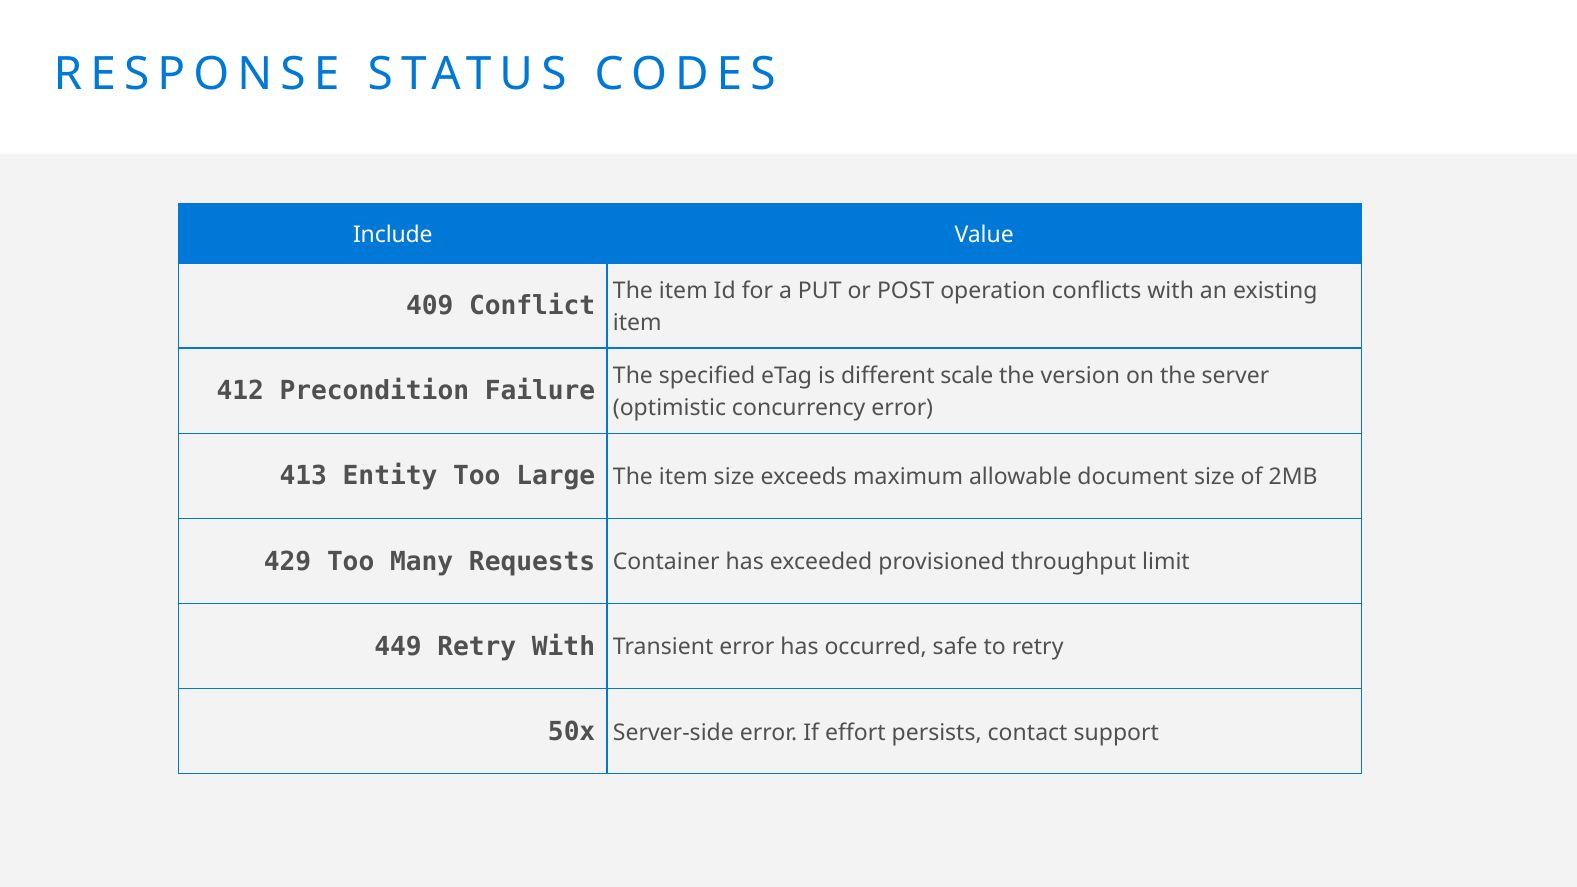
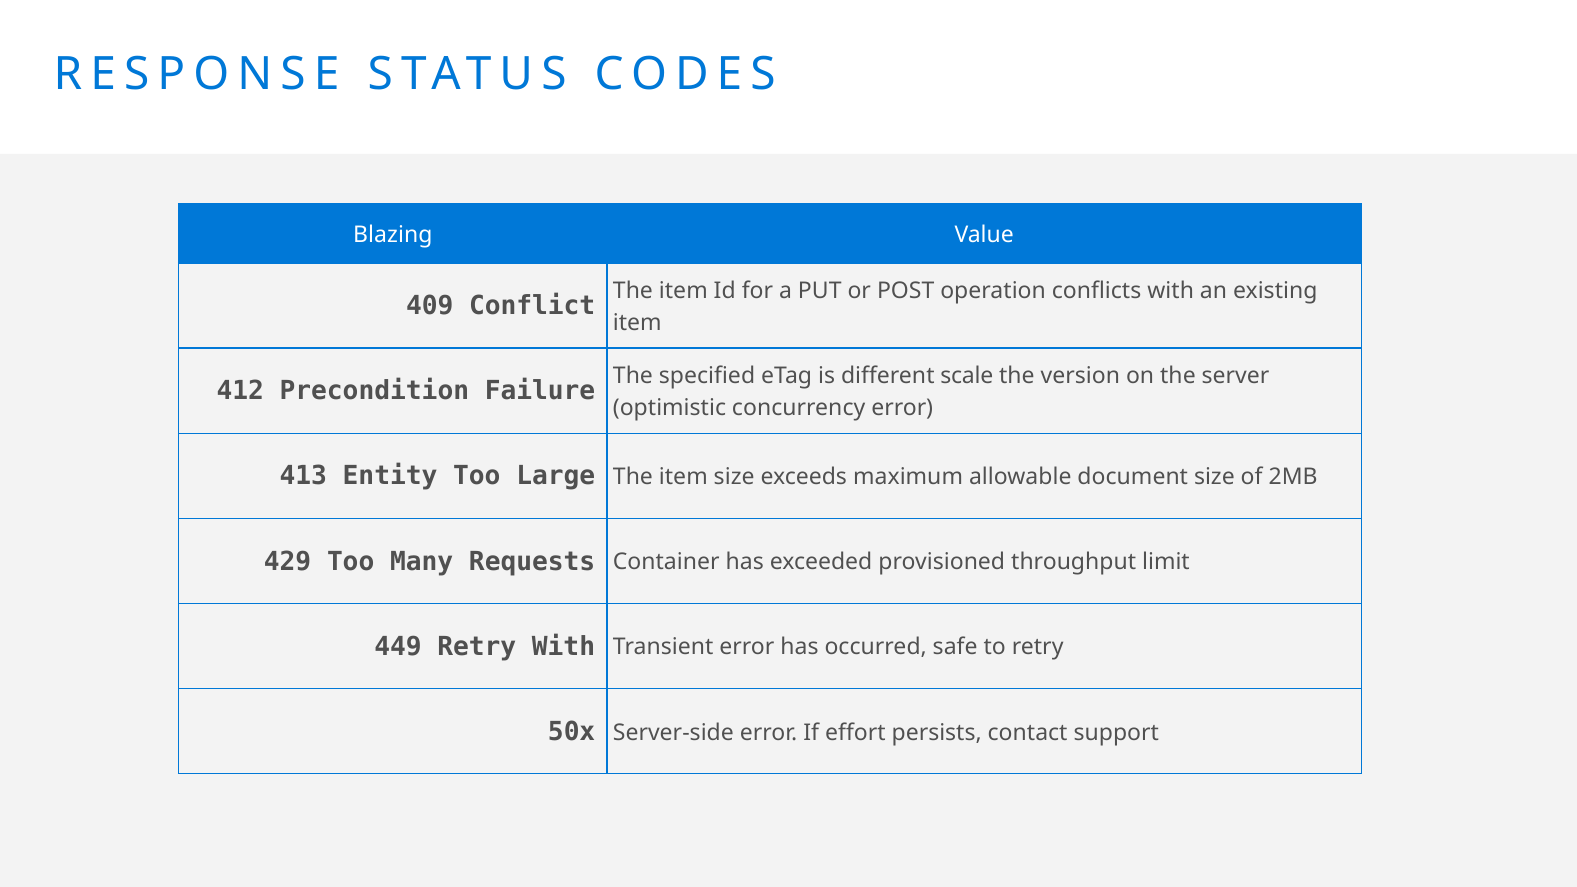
Include: Include -> Blazing (393, 235)
